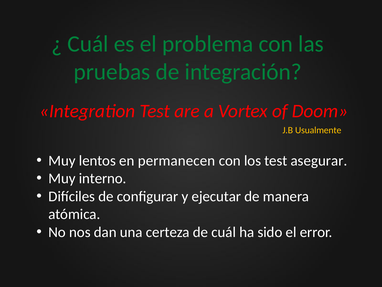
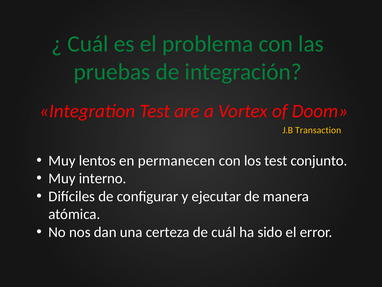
Usualmente: Usualmente -> Transaction (318, 130)
asegurar: asegurar -> conjunto (319, 160)
